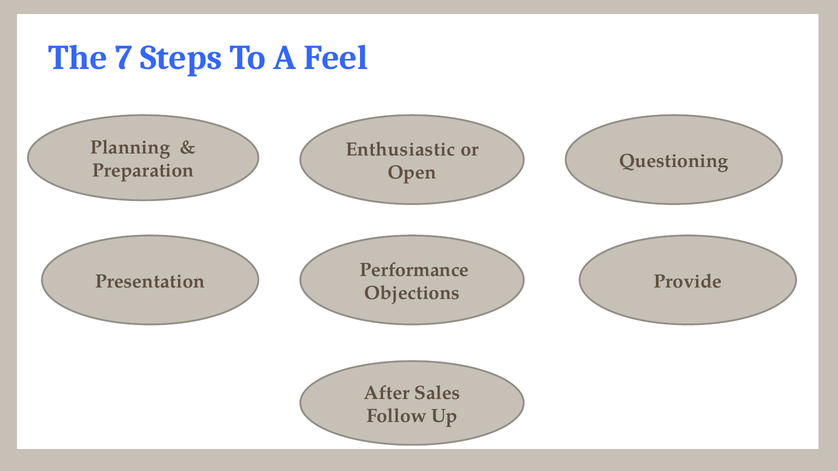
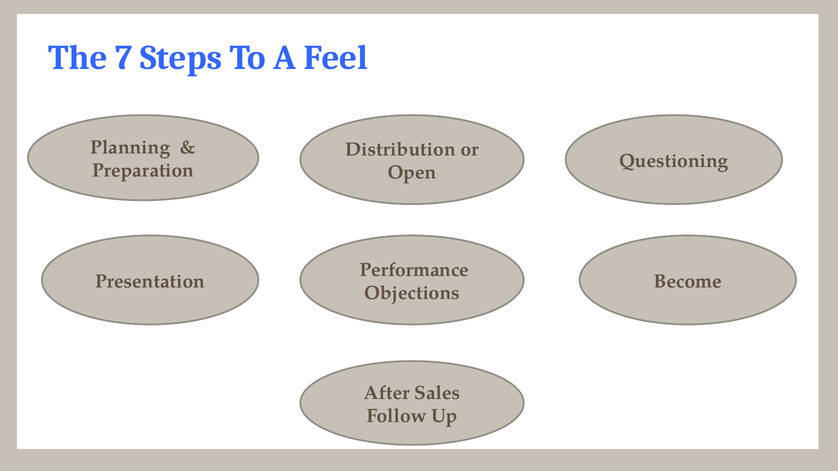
Enthusiastic: Enthusiastic -> Distribution (401, 150)
Provide: Provide -> Become (688, 282)
